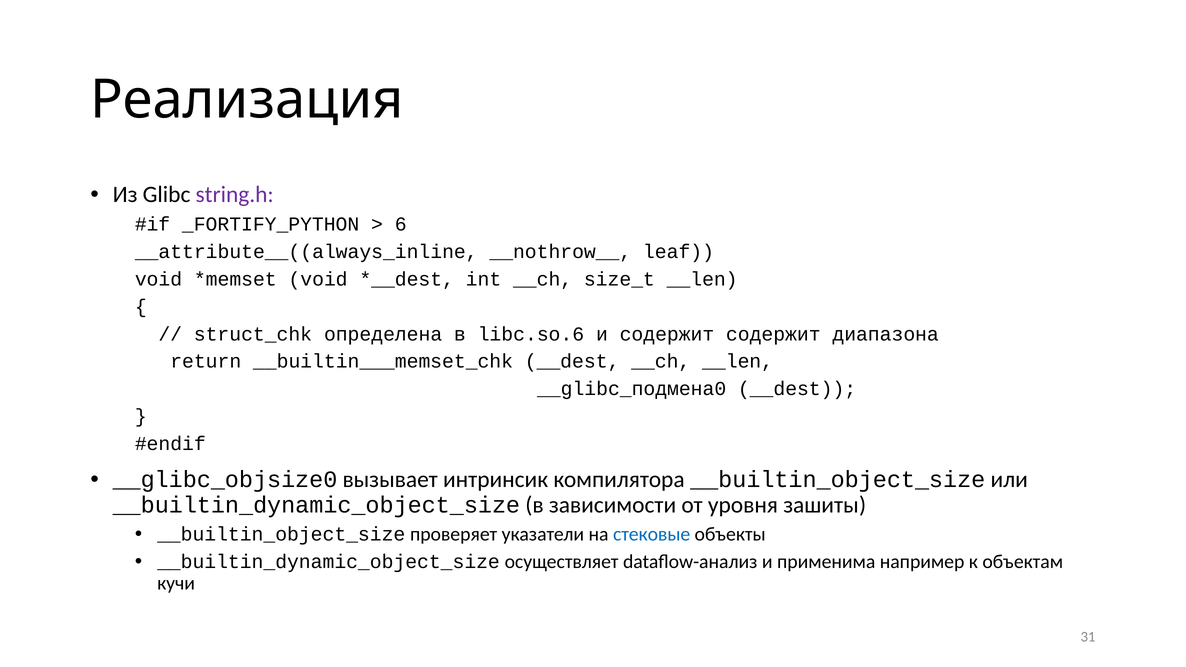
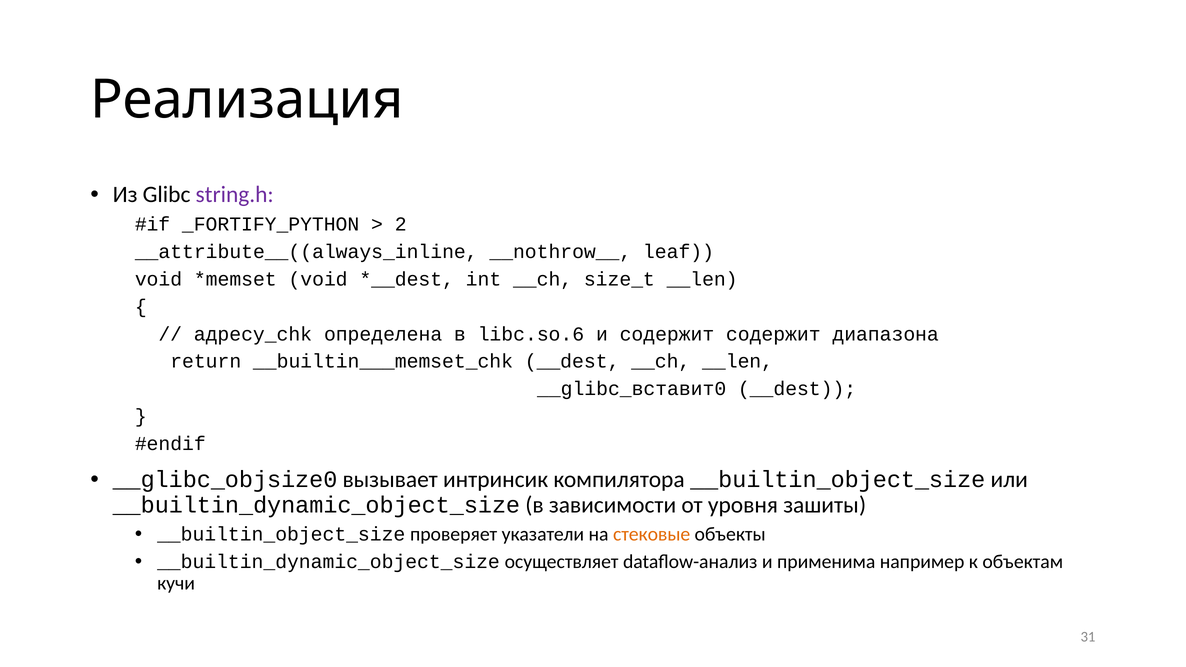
6: 6 -> 2 (401, 224)
struct_chk: struct_chk -> адресу_chk (253, 334)
__glibc_подмена0: __glibc_подмена0 -> __glibc_вставит0 (632, 389)
стековые colour: blue -> orange (652, 535)
